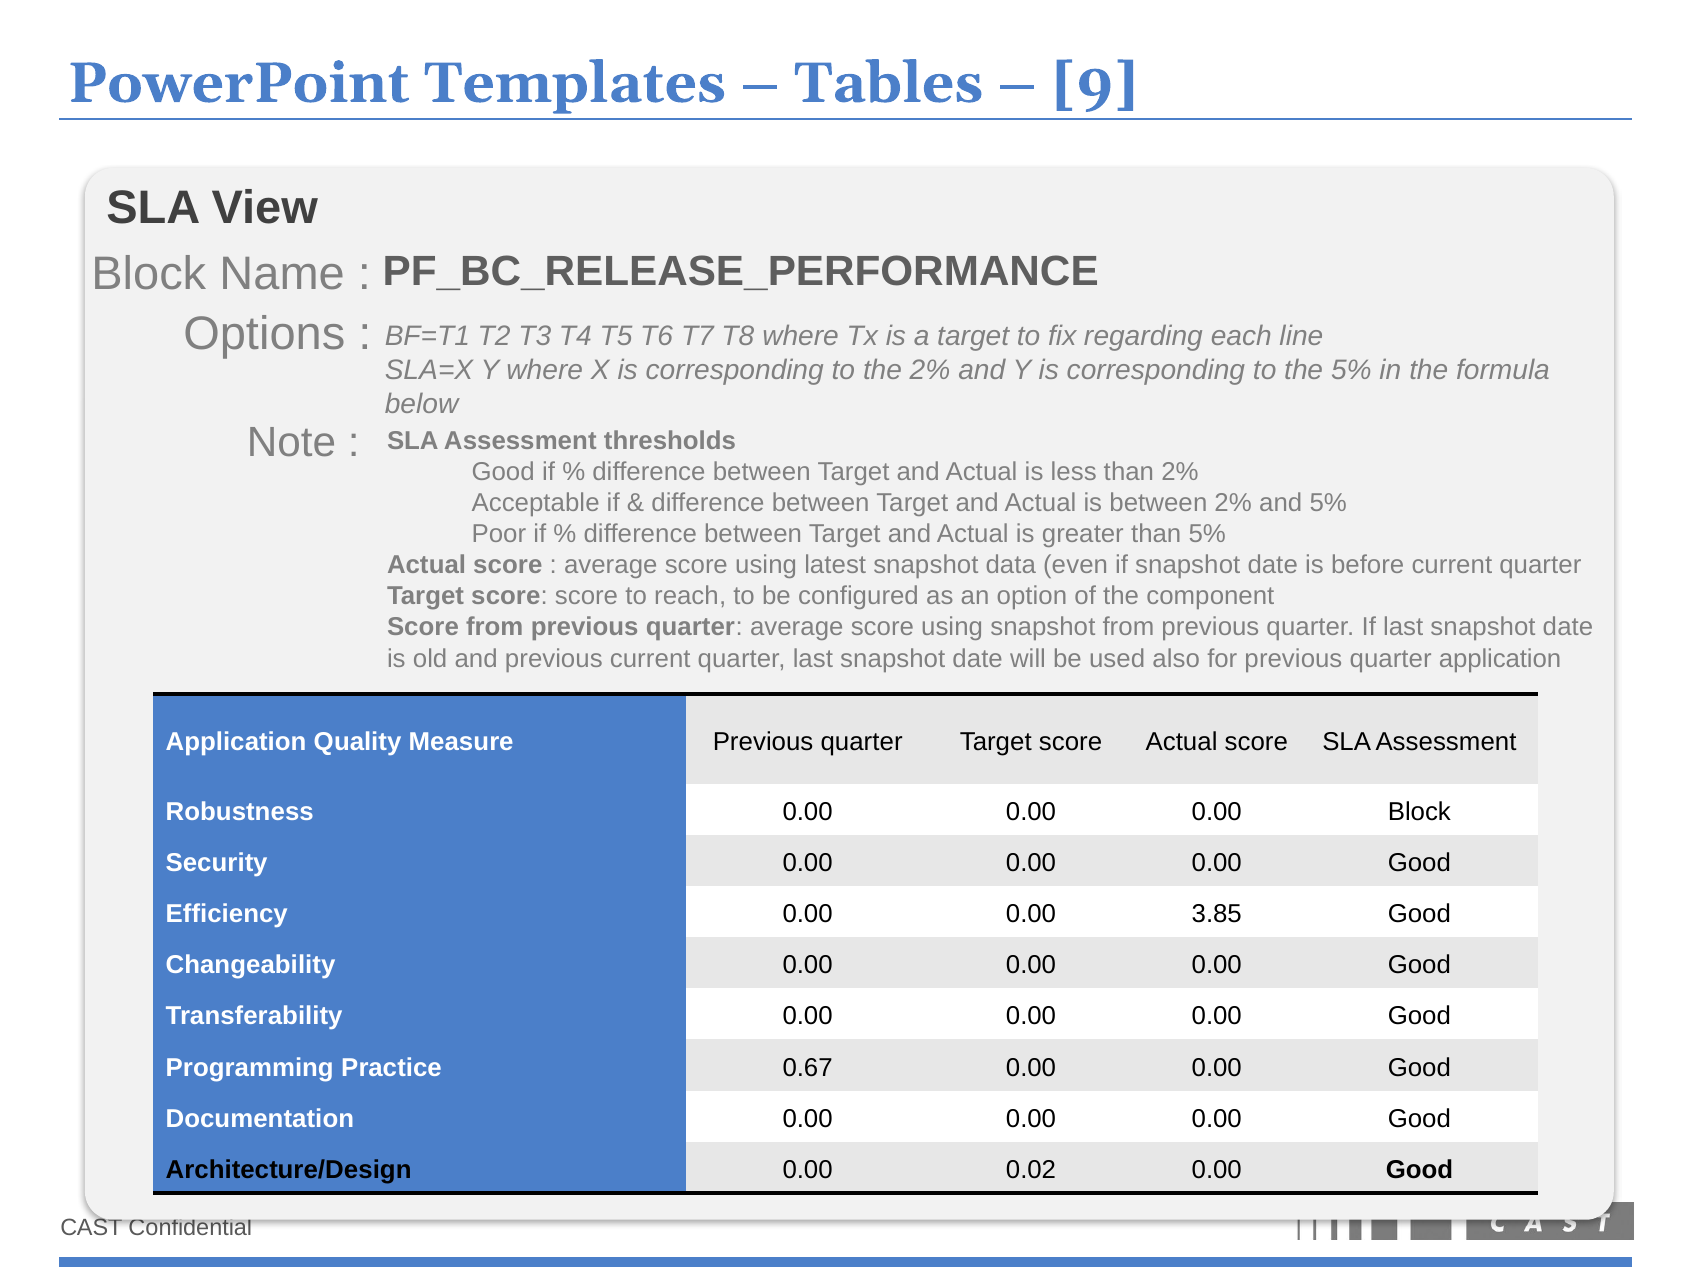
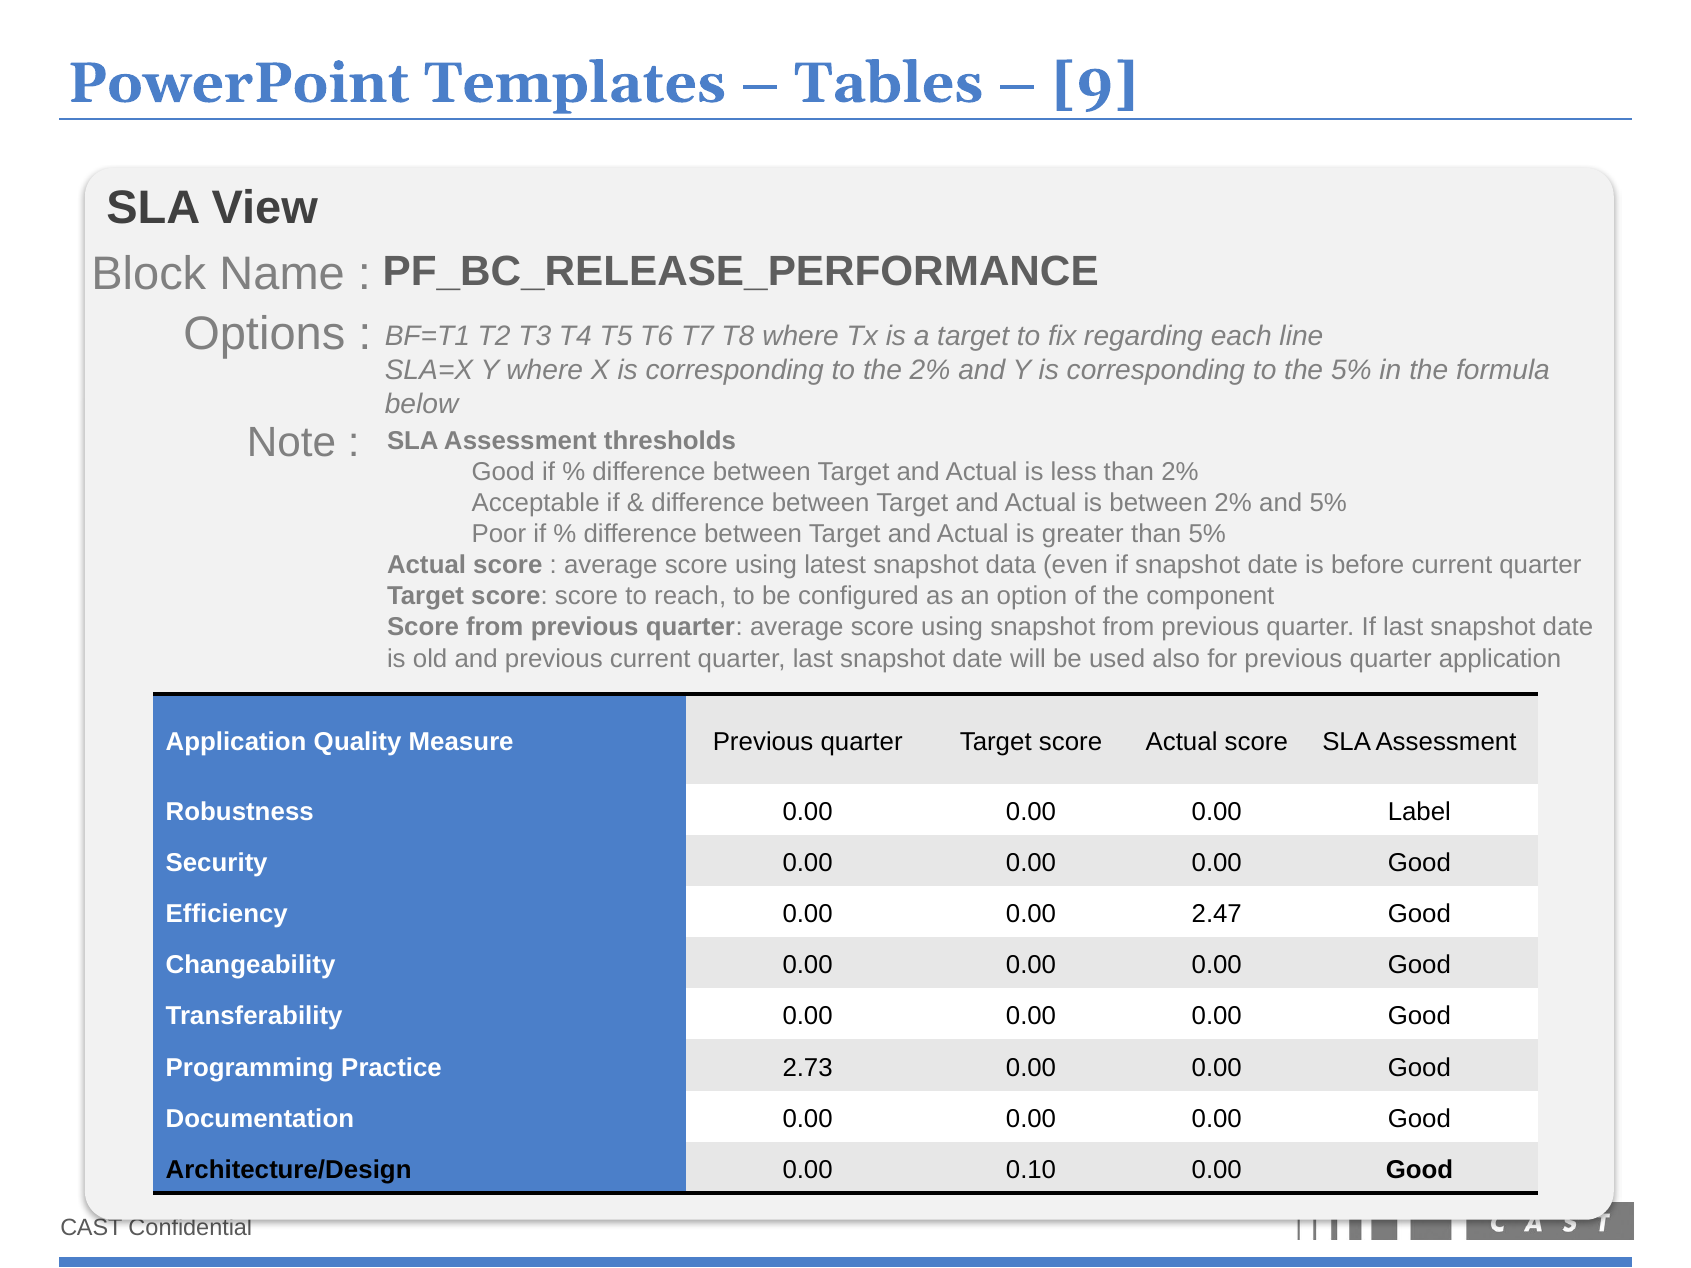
0.00 Block: Block -> Label (1419, 812)
3.85: 3.85 -> 2.47 (1217, 914)
0.67: 0.67 -> 2.73 (808, 1068)
0.02: 0.02 -> 0.10 (1031, 1170)
